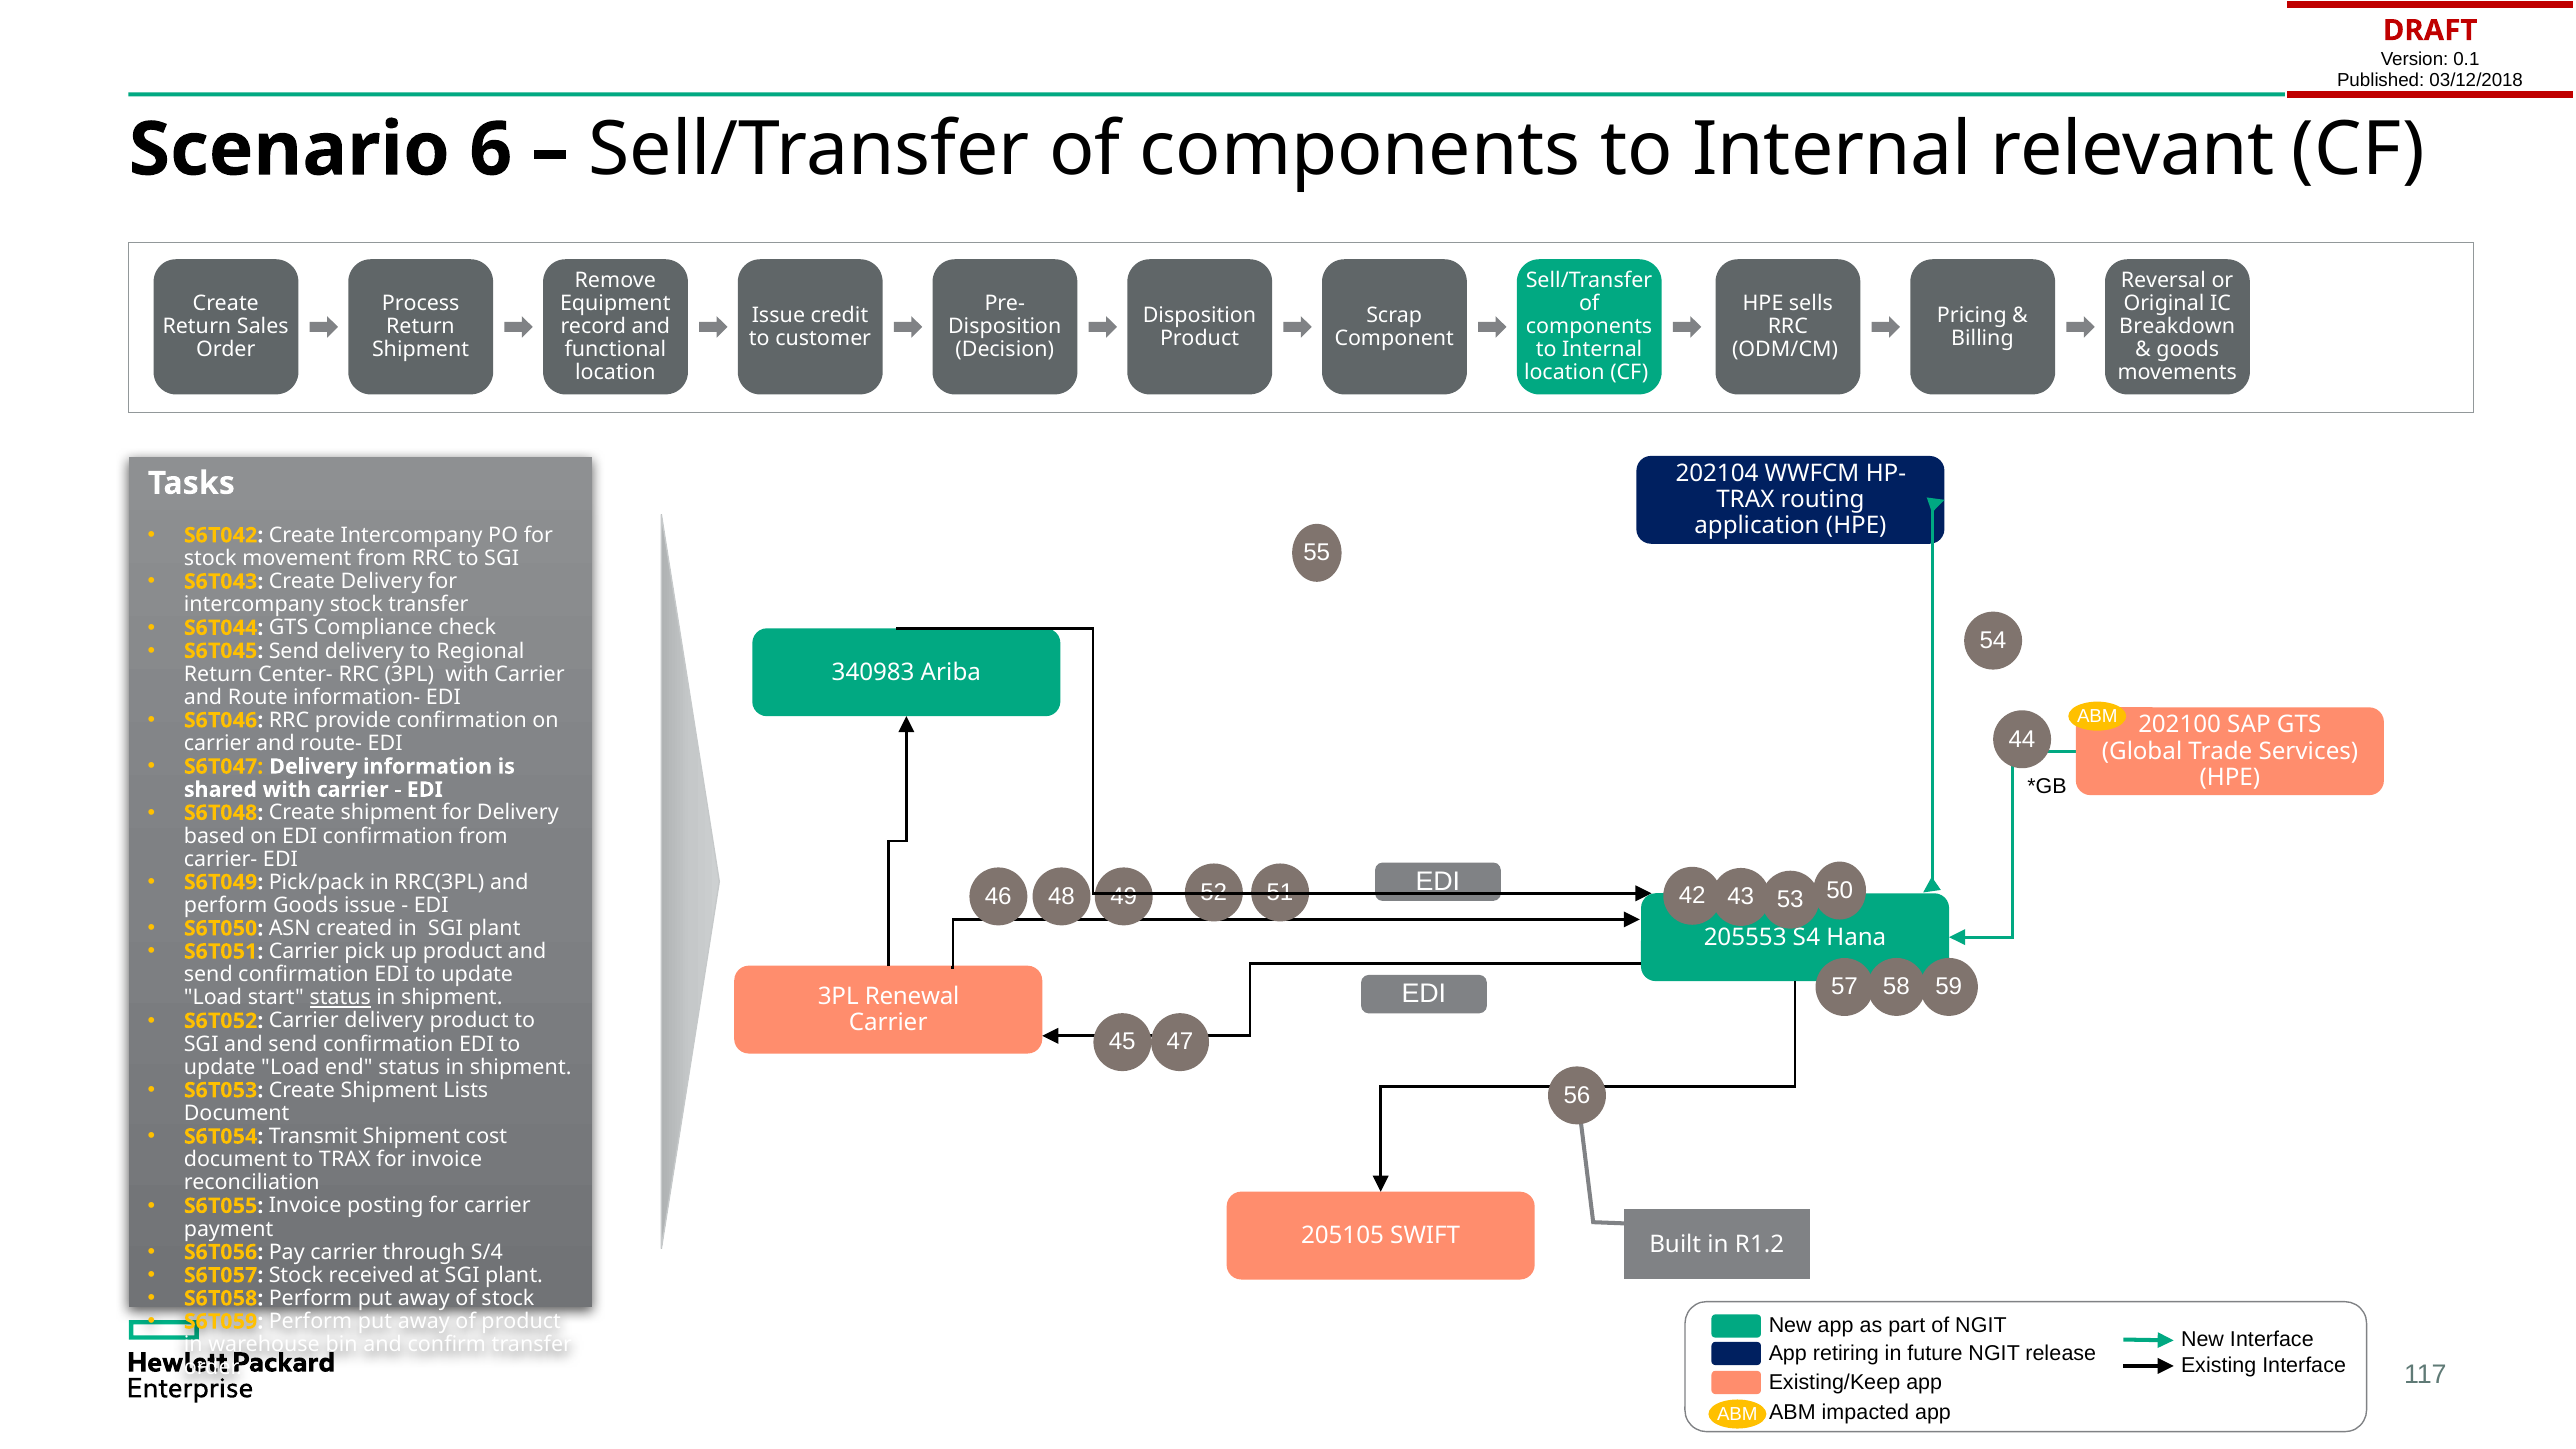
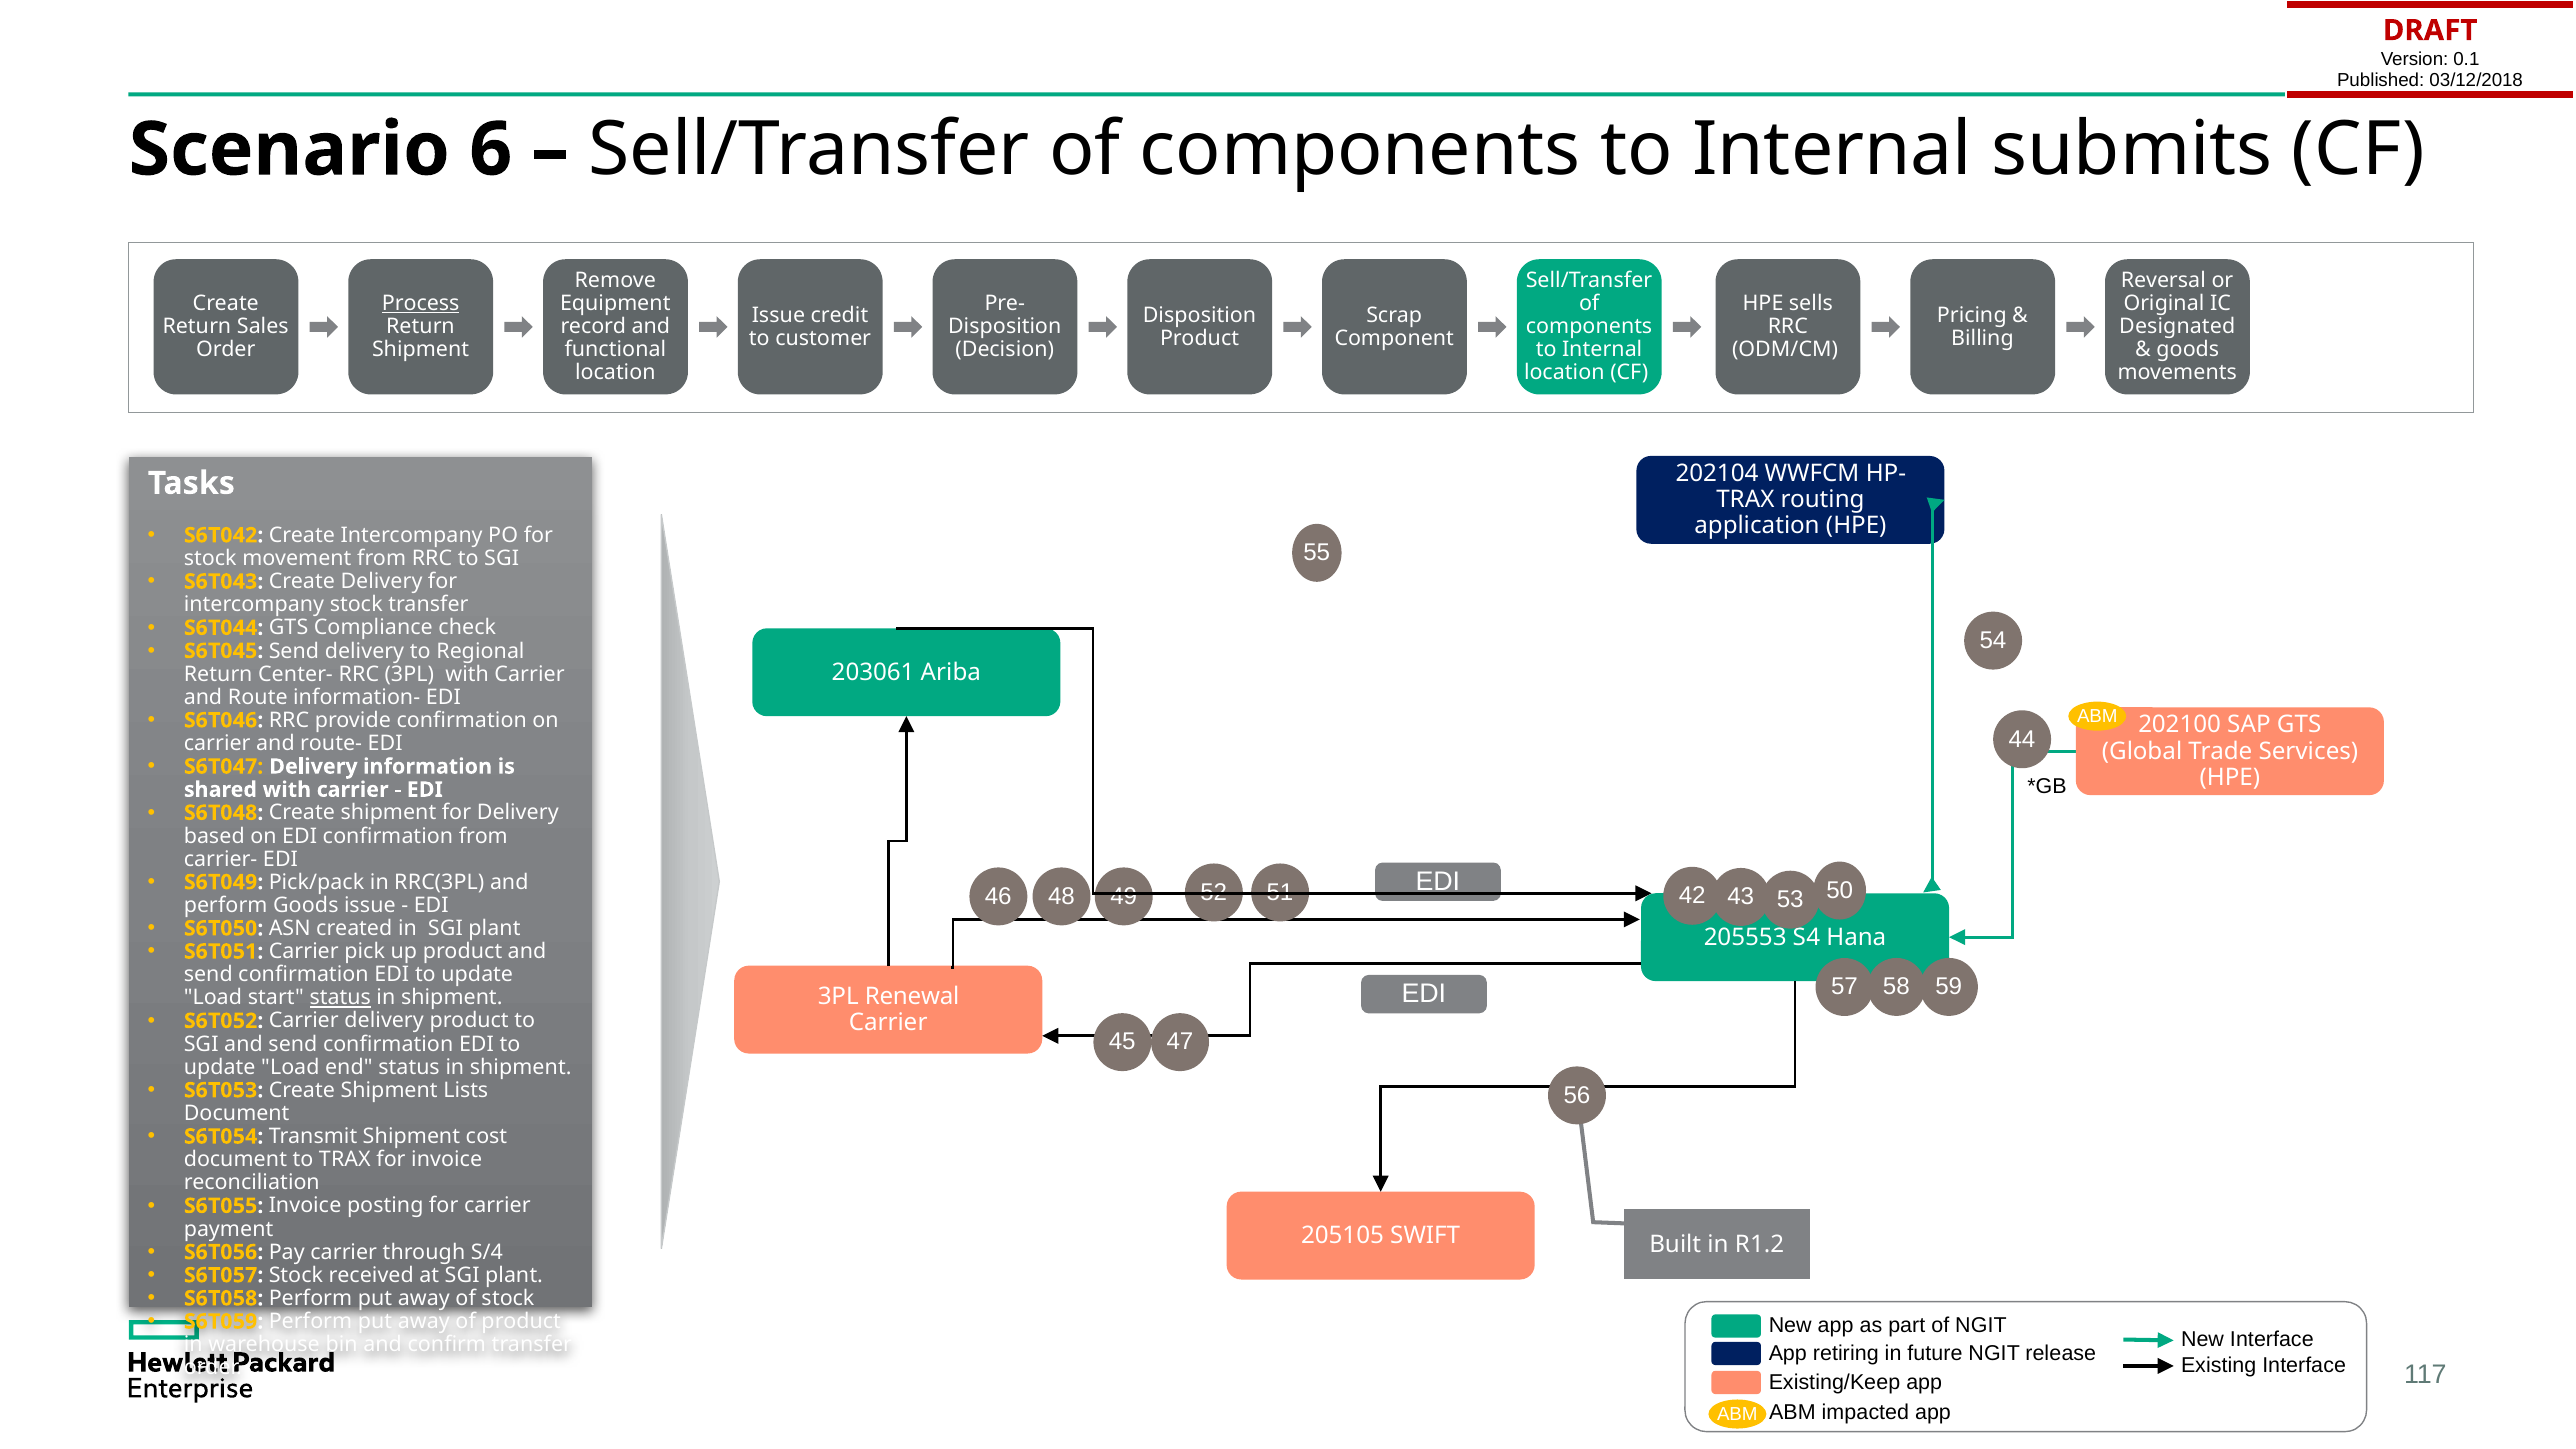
relevant: relevant -> submits (2132, 150)
Process underline: none -> present (421, 303)
Breakdown: Breakdown -> Designated (2177, 327)
340983: 340983 -> 203061 (873, 672)
